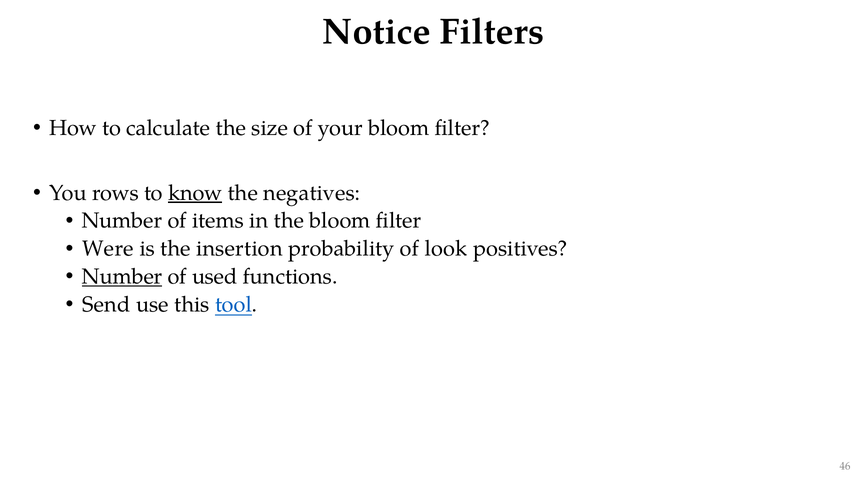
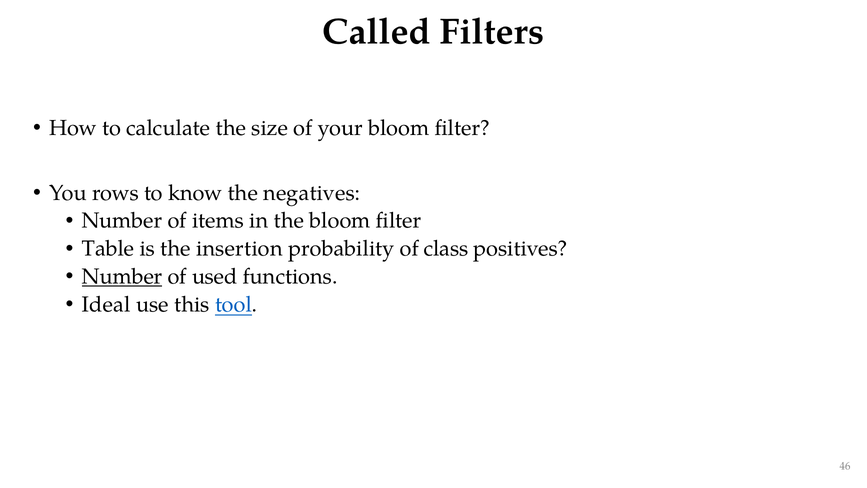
Notice: Notice -> Called (377, 32)
know underline: present -> none (195, 193)
Were: Were -> Table (108, 249)
look: look -> class (446, 249)
Send: Send -> Ideal (106, 304)
